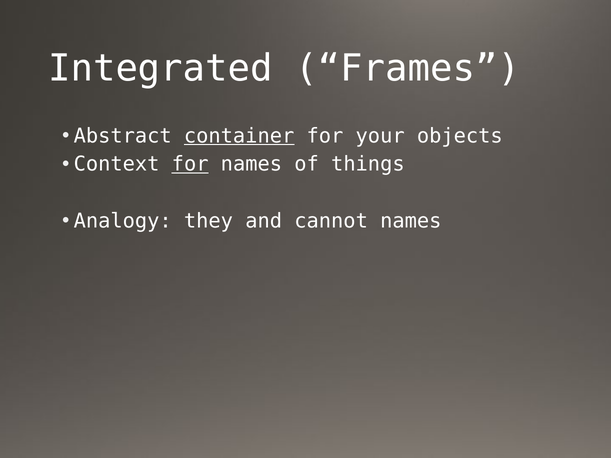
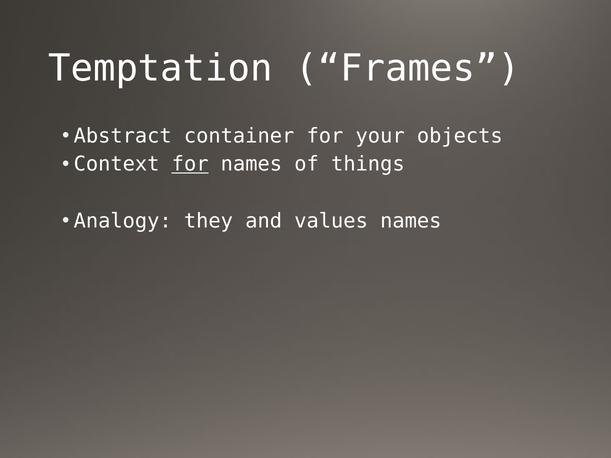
Integrated: Integrated -> Temptation (160, 68)
container underline: present -> none (239, 136)
cannot: cannot -> values (331, 221)
